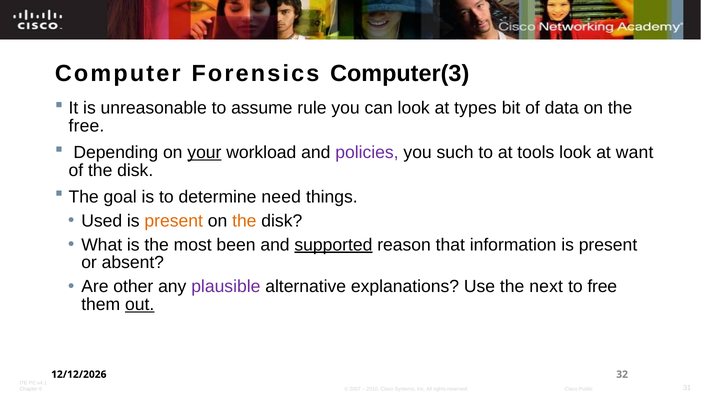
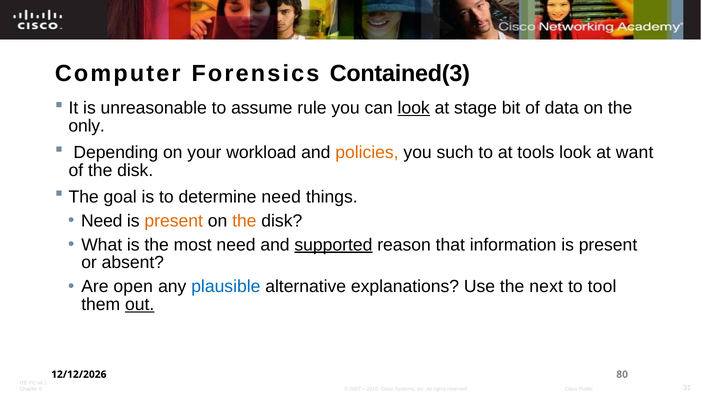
Computer(3: Computer(3 -> Contained(3 (400, 73)
look underline: none -> present (414, 108)
types: types -> stage (476, 108)
free: free -> only (87, 126)
your underline: present -> none (204, 152)
policies colour: purple -> orange (367, 152)
Used: Used -> Need (102, 221)
most been: been -> need (236, 245)
other: other -> open (133, 287)
plausible colour: purple -> blue (226, 287)
to free: free -> tool (602, 287)
32: 32 -> 80 (622, 375)
